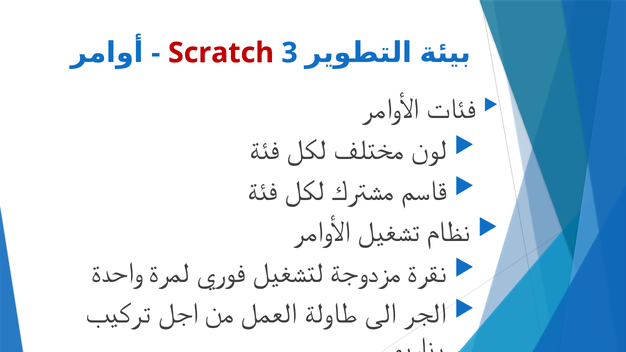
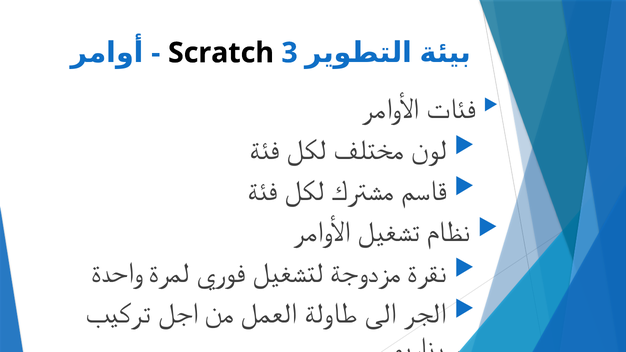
Scratch colour: red -> black (221, 53)
